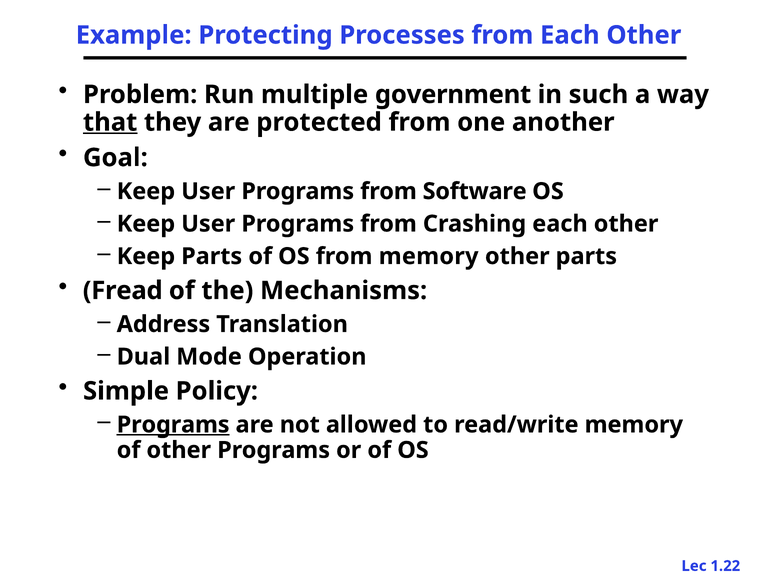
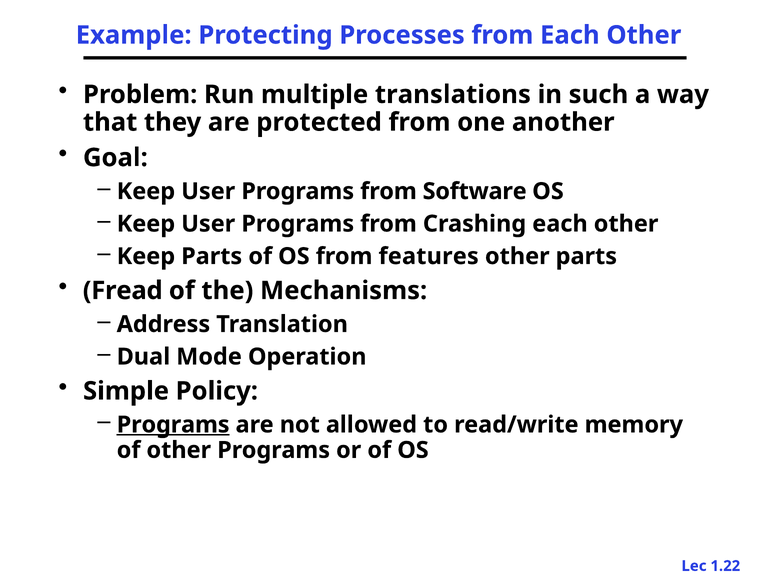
government: government -> translations (453, 94)
that underline: present -> none (110, 122)
from memory: memory -> features (429, 256)
